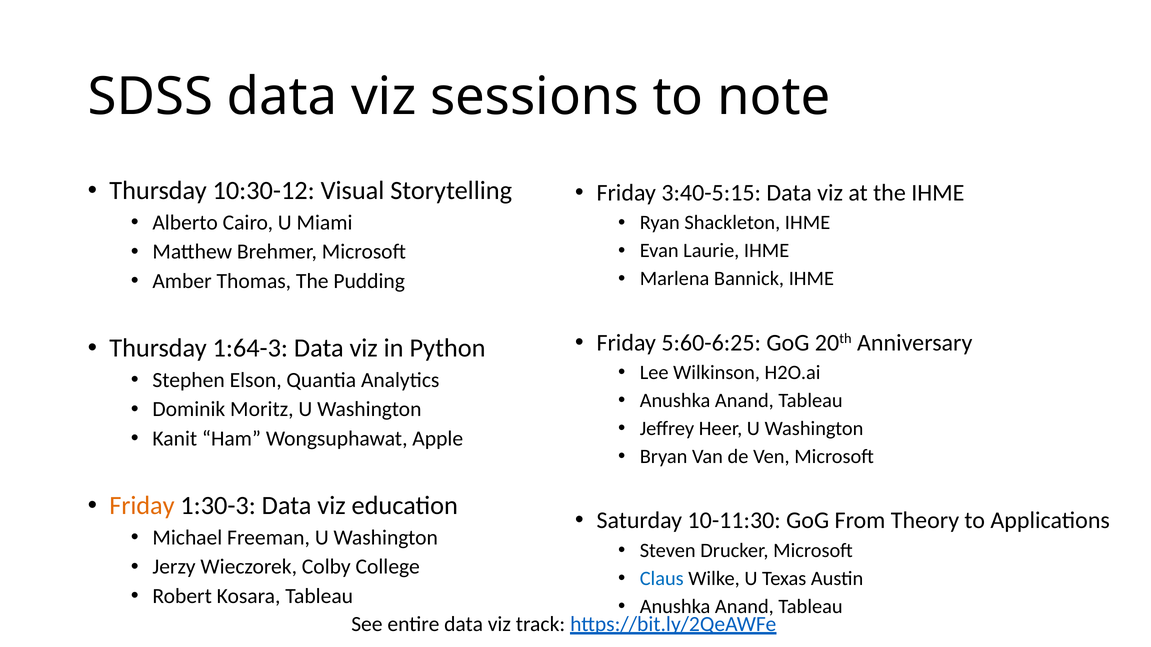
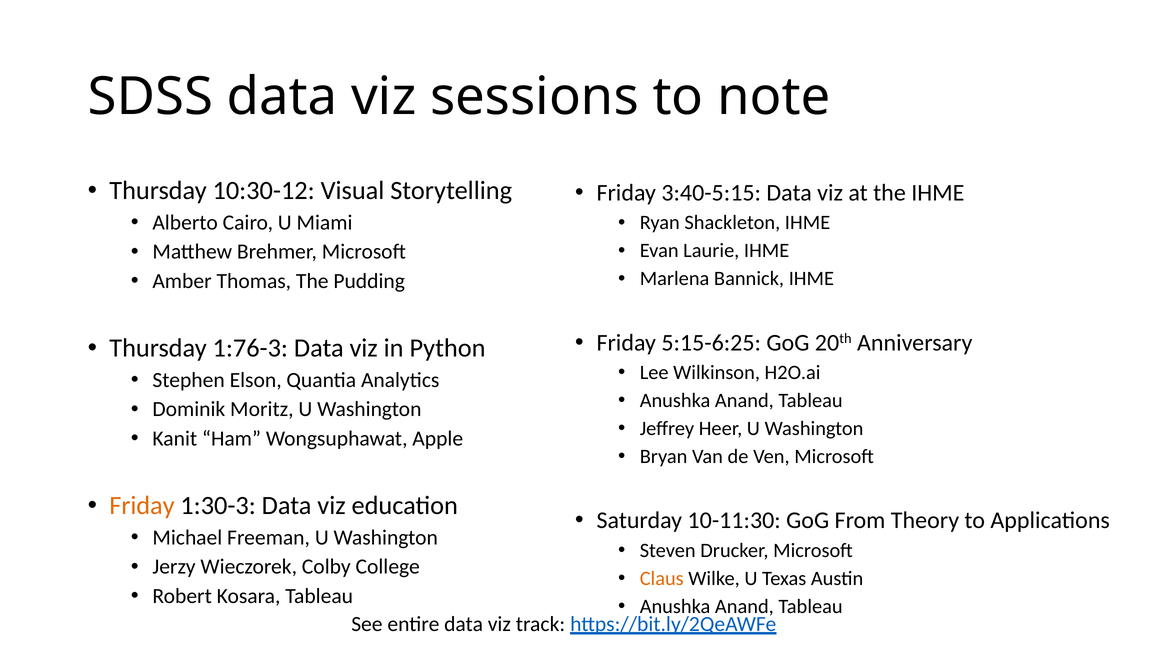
5:60-6:25: 5:60-6:25 -> 5:15-6:25 (711, 343)
1:64-3: 1:64-3 -> 1:76-3 (250, 348)
Claus colour: blue -> orange (662, 579)
